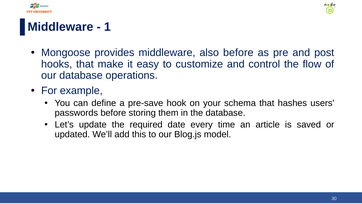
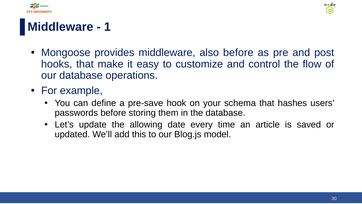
required: required -> allowing (146, 124)
